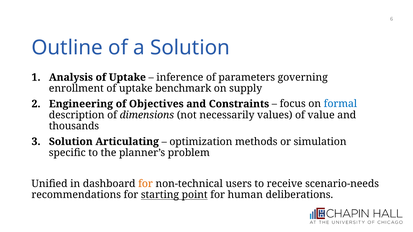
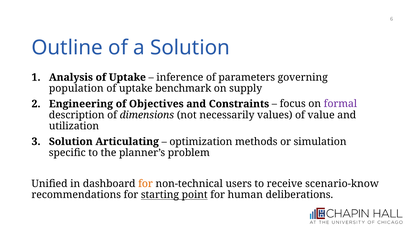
enrollment: enrollment -> population (76, 89)
formal colour: blue -> purple (340, 104)
thousands: thousands -> utilization (74, 126)
scenario-needs: scenario-needs -> scenario-know (342, 184)
